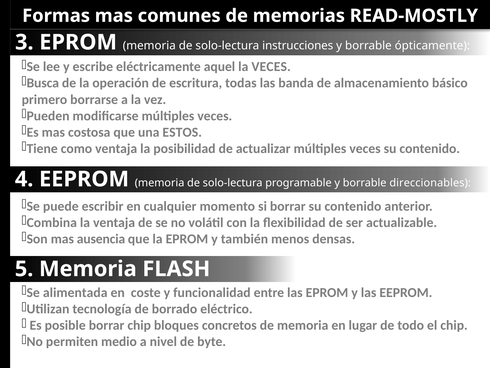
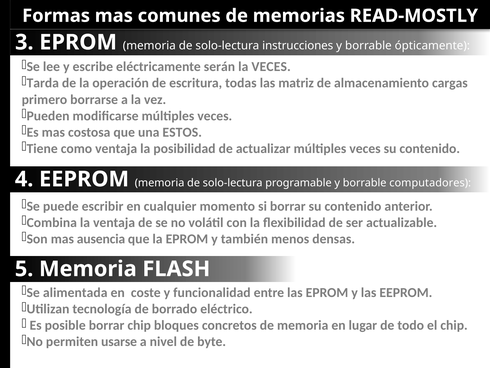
aquel: aquel -> serán (219, 67)
Busca: Busca -> Tarda (43, 83)
banda: banda -> matriz (296, 83)
básico: básico -> cargas (450, 83)
direccionables: direccionables -> computadores (430, 182)
medio: medio -> usarse (119, 341)
